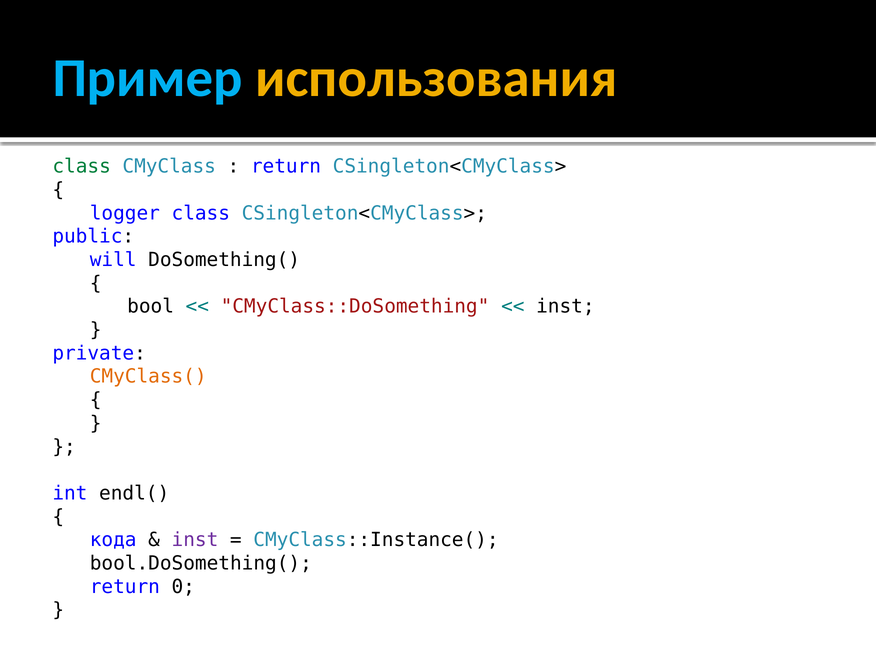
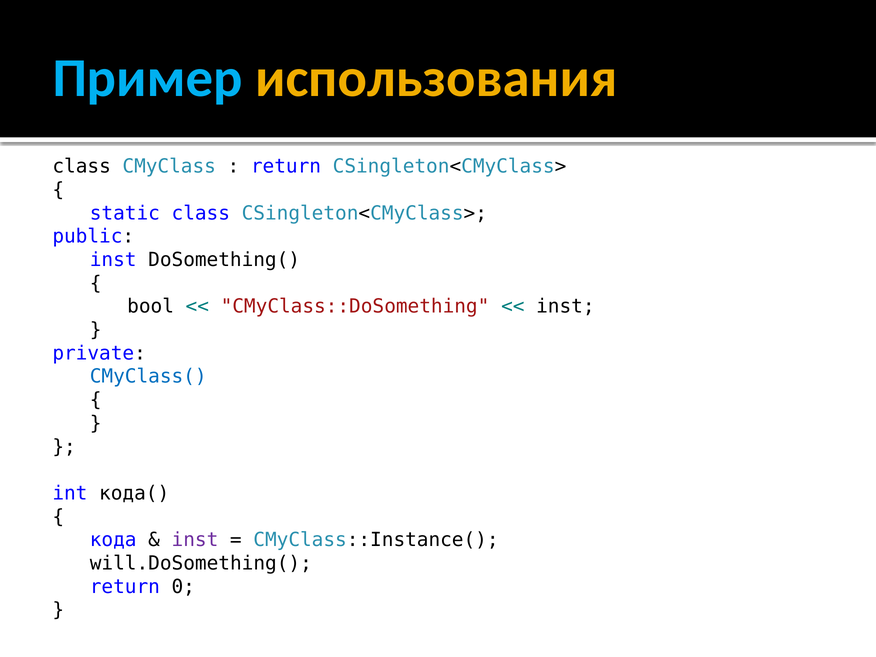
class colour: green -> black (82, 166)
logger: logger -> static (125, 213)
will: will -> inst (113, 260)
CMyClass( colour: orange -> blue (148, 377)
endl(: endl( -> кода( (134, 493)
bool.DoSomething(: bool.DoSomething( -> will.DoSomething( (201, 563)
